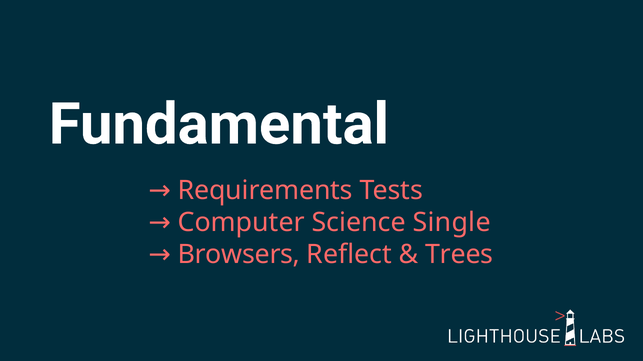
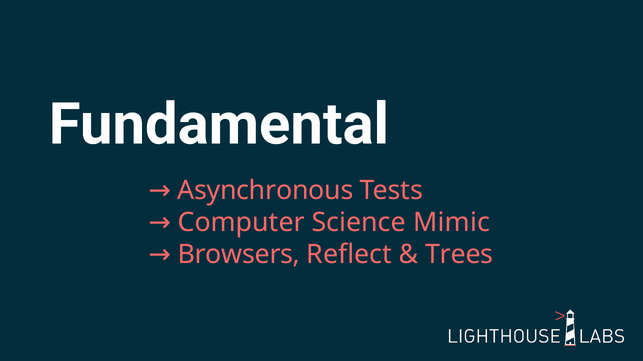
Requirements: Requirements -> Asynchronous (265, 191)
Single: Single -> Mimic (452, 223)
